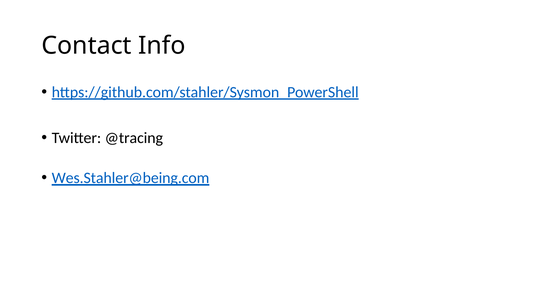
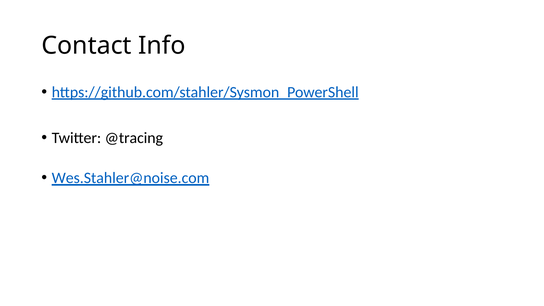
Wes.Stahler@being.com: Wes.Stahler@being.com -> Wes.Stahler@noise.com (130, 178)
